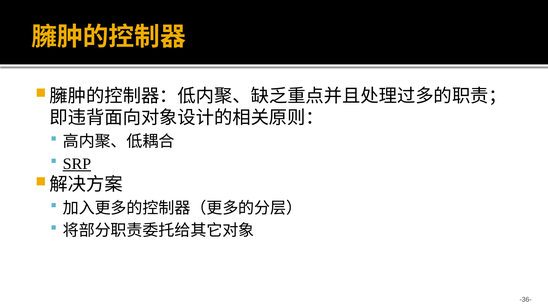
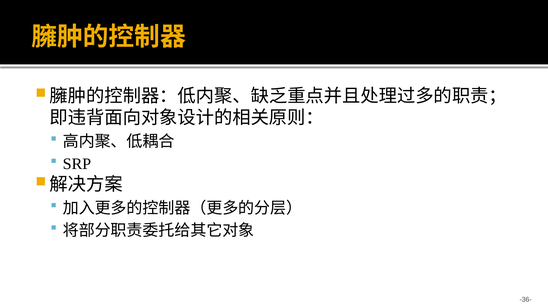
SRP underline: present -> none (77, 164)
